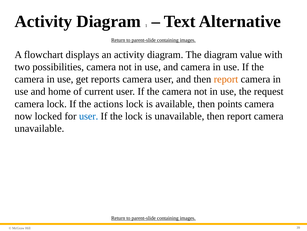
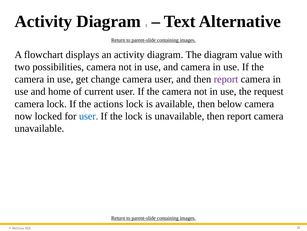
reports: reports -> change (105, 79)
report colour: orange -> purple (226, 79)
points: points -> below (230, 104)
